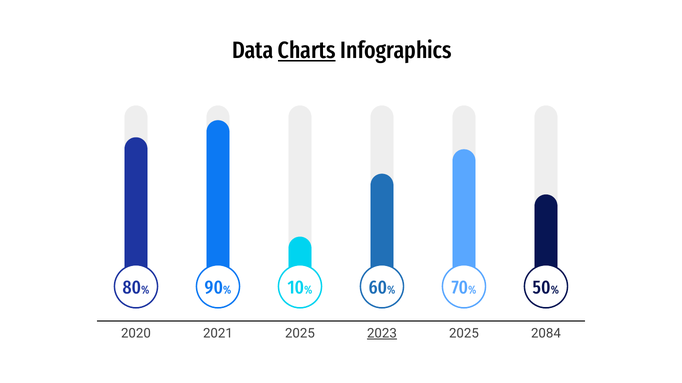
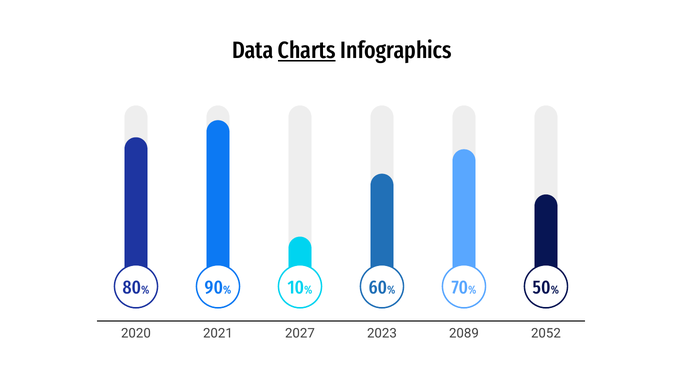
2025: 2025 -> 2027 (300, 334)
2023 underline: present -> none (382, 334)
2025: 2025 -> 2089 (464, 334)
2084: 2084 -> 2052 (546, 334)
